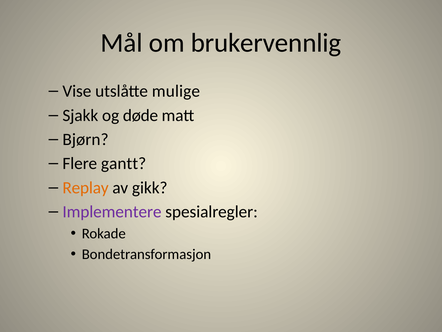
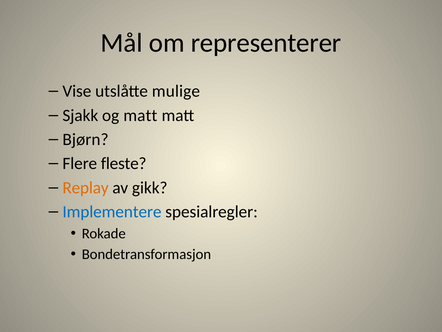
brukervennlig: brukervennlig -> representerer (266, 43)
og døde: døde -> matt (140, 115)
gantt: gantt -> fleste (124, 163)
Implementere colour: purple -> blue (112, 211)
